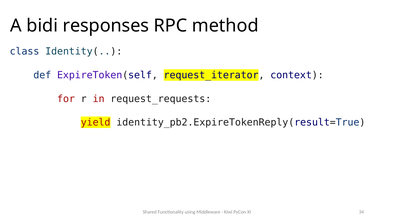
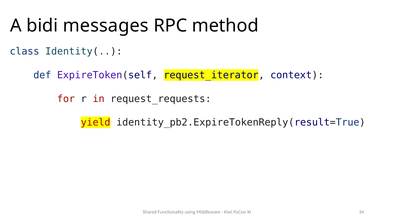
responses: responses -> messages (106, 26)
